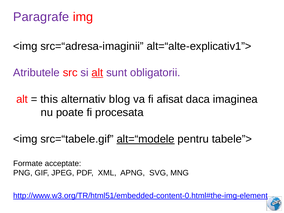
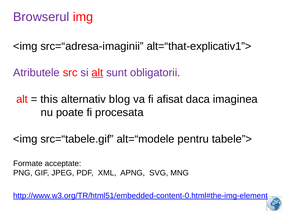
Paragrafe: Paragrafe -> Browserul (41, 17)
alt=“alte-explicativ1”>: alt=“alte-explicativ1”> -> alt=“that-explicativ1”> (199, 46)
alt=“modele underline: present -> none (146, 139)
